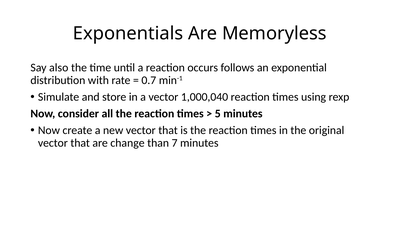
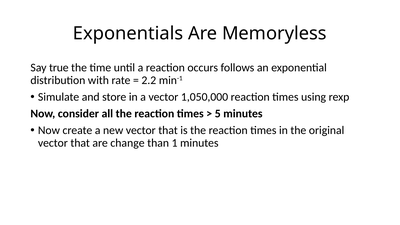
also: also -> true (59, 68)
0.7: 0.7 -> 2.2 (149, 80)
1,000,040: 1,000,040 -> 1,050,000 (205, 97)
7: 7 -> 1 (175, 143)
